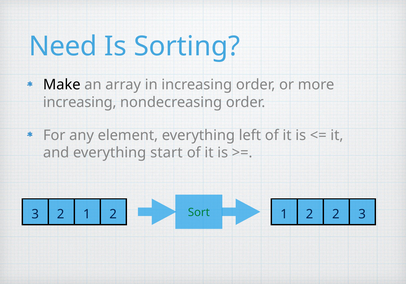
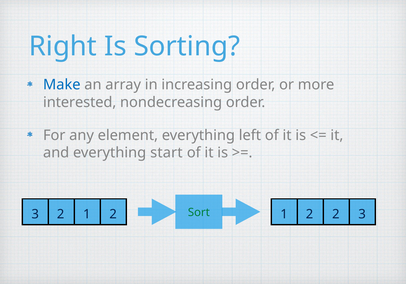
Need: Need -> Right (63, 46)
Make colour: black -> blue (62, 85)
increasing: increasing -> interested (80, 102)
